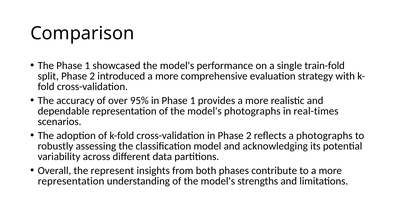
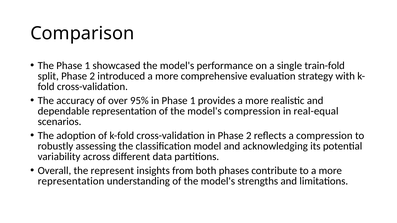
model's photographs: photographs -> compression (252, 111)
real-times: real-times -> real-equal (316, 111)
a photographs: photographs -> compression (324, 136)
